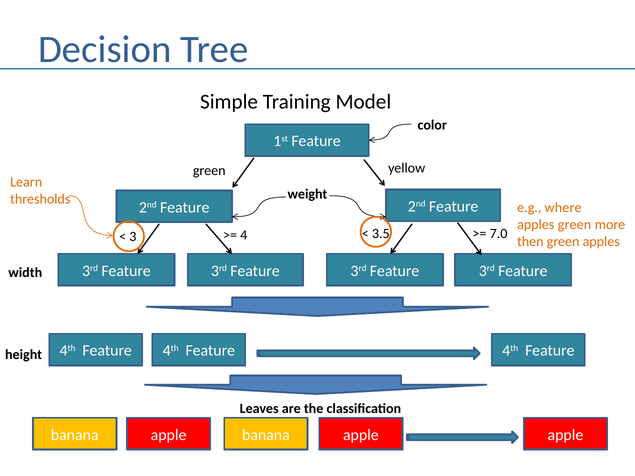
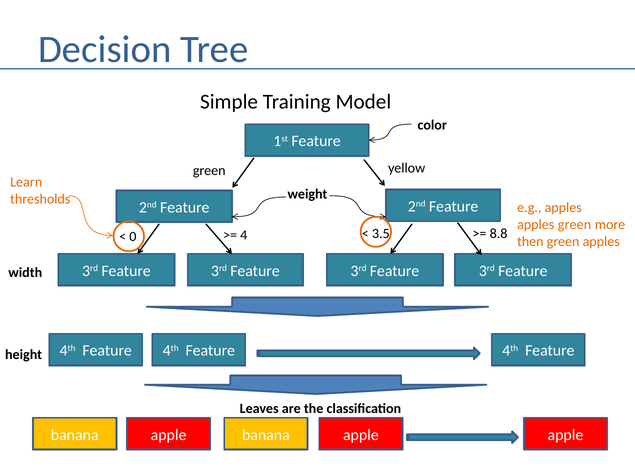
e.g where: where -> apples (563, 208)
3: 3 -> 0 (133, 237)
7.0: 7.0 -> 8.8 (499, 234)
